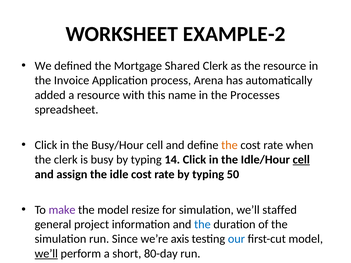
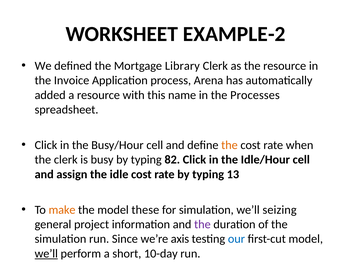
Shared: Shared -> Library (182, 66)
14: 14 -> 82 (172, 160)
cell underline: present -> none (301, 160)
50: 50 -> 13 (233, 174)
make colour: purple -> orange (62, 210)
resize: resize -> these (145, 210)
staffed: staffed -> seizing (280, 210)
the colour: blue -> purple (202, 225)
80-day: 80-day -> 10-day (161, 254)
